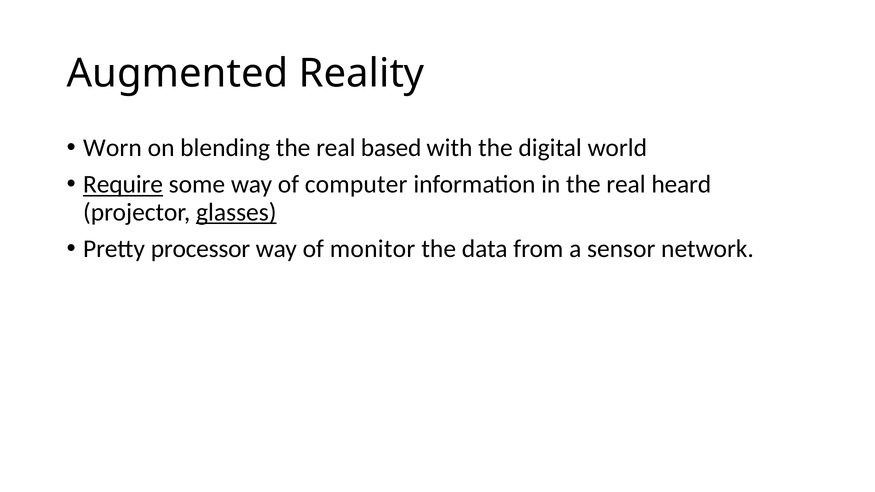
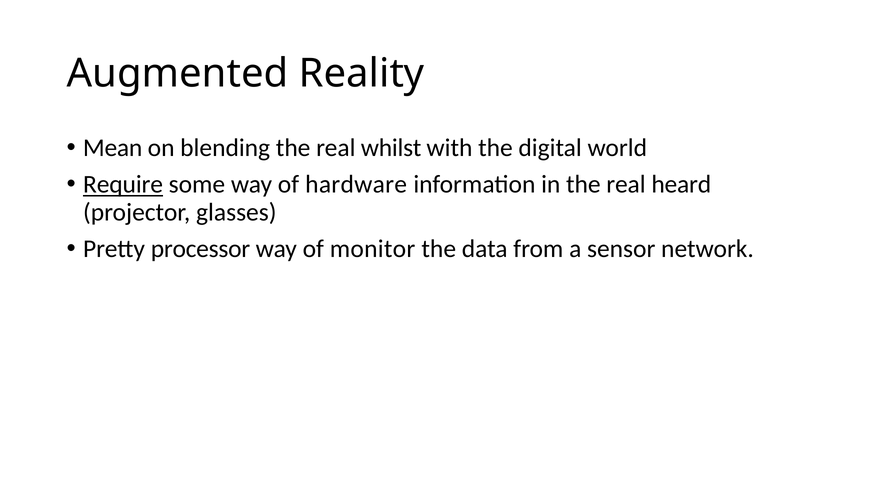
Worn: Worn -> Mean (113, 148)
based: based -> whilst (391, 148)
computer: computer -> hardware (356, 185)
glasses underline: present -> none (236, 212)
